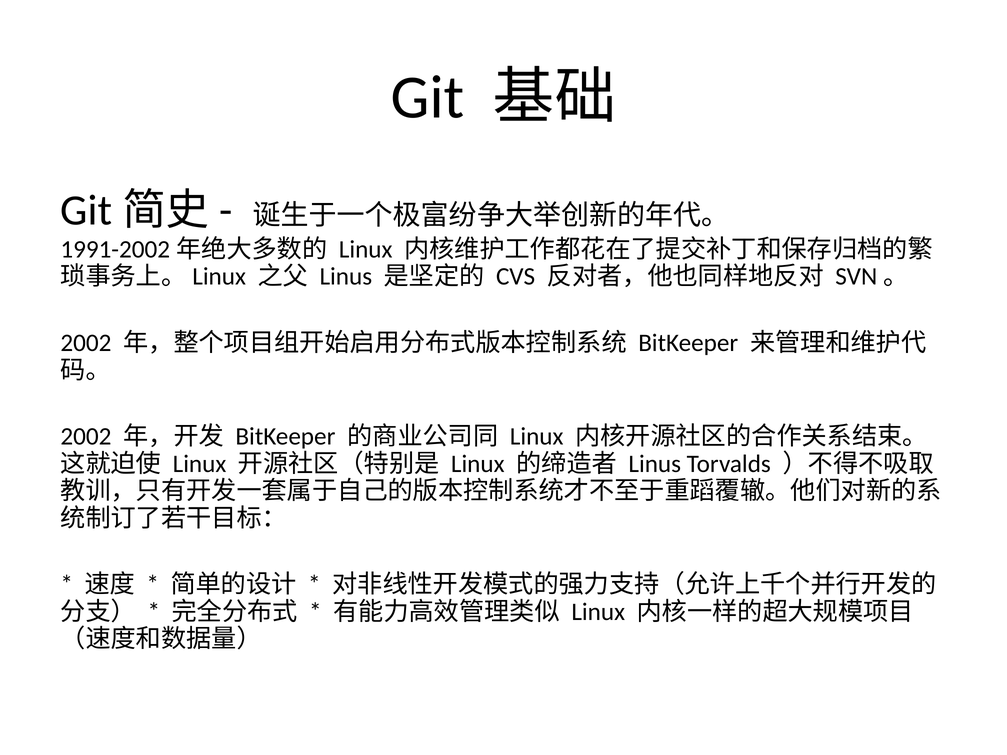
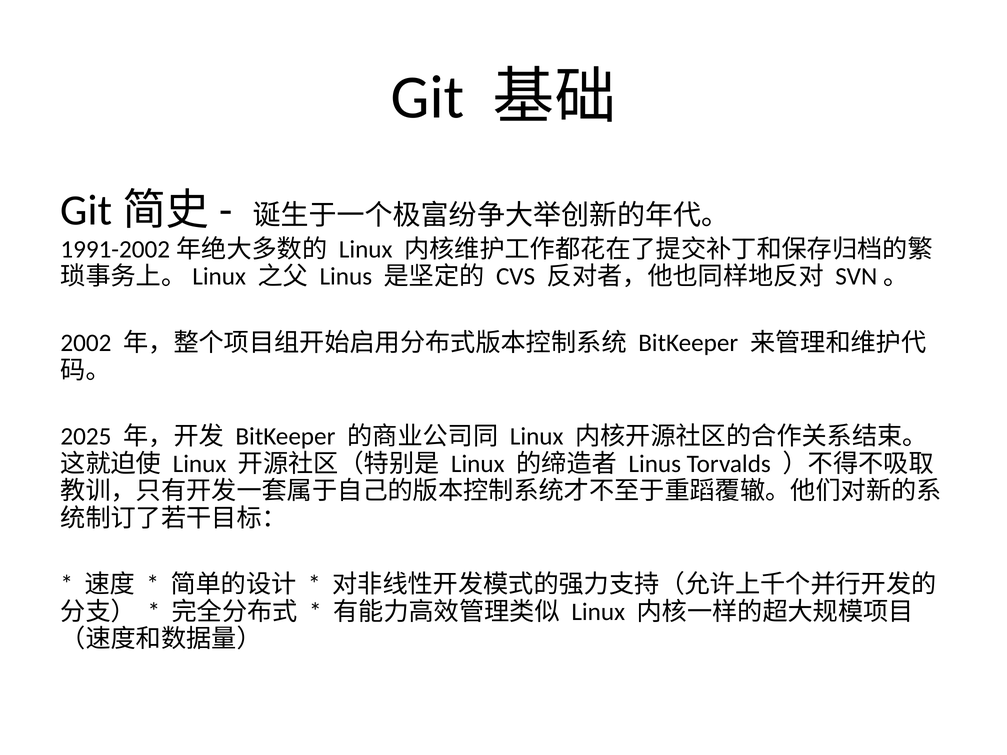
2002: 2002 -> 2025 (86, 437)
